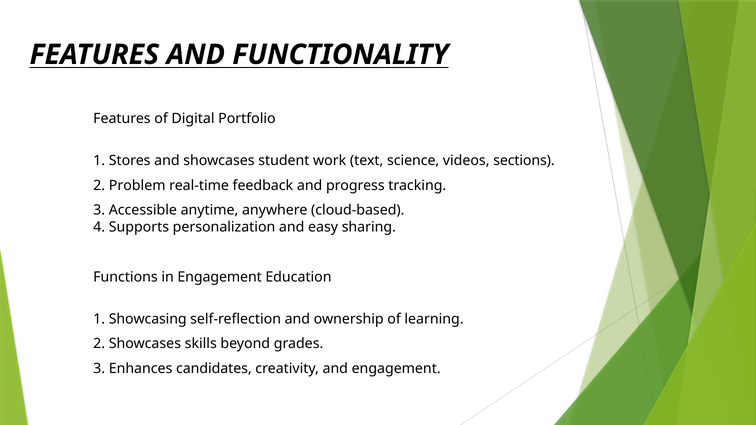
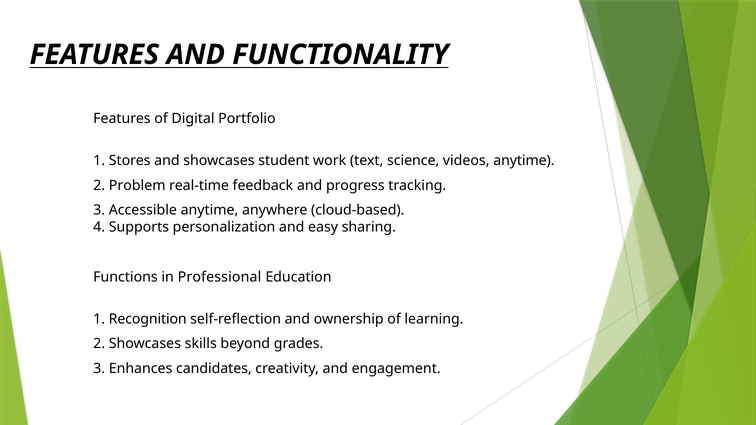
videos sections: sections -> anytime (524, 161)
in Engagement: Engagement -> Professional (220, 277)
Showcasing: Showcasing -> Recognition (148, 319)
